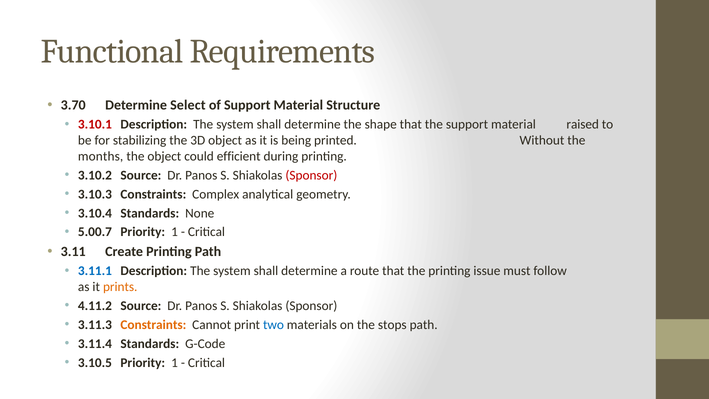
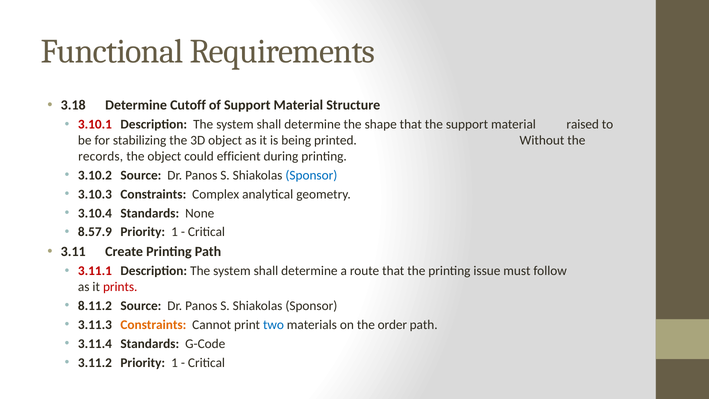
3.70: 3.70 -> 3.18 (73, 105)
Select: Select -> Cutoff (188, 105)
months: months -> records (101, 156)
Sponsor colour: red -> blue (311, 175)
5.00.7: 5.00.7 -> 8.57.9 (95, 232)
3.11.1 colour: blue -> red (95, 271)
prints colour: orange -> red (120, 287)
4.11.2: 4.11.2 -> 8.11.2 (95, 306)
stops: stops -> order (392, 325)
3.10.5: 3.10.5 -> 3.11.2 (95, 362)
